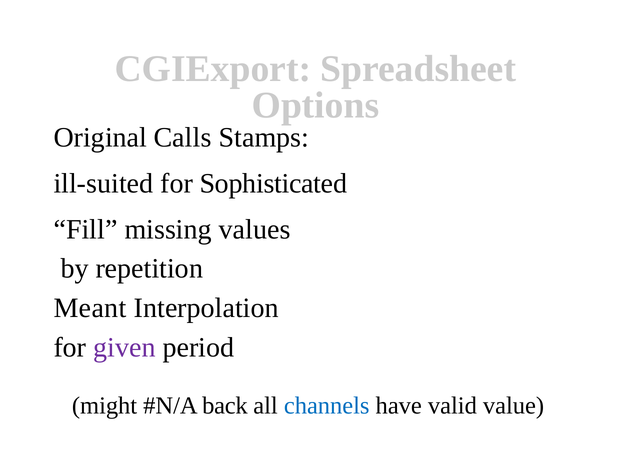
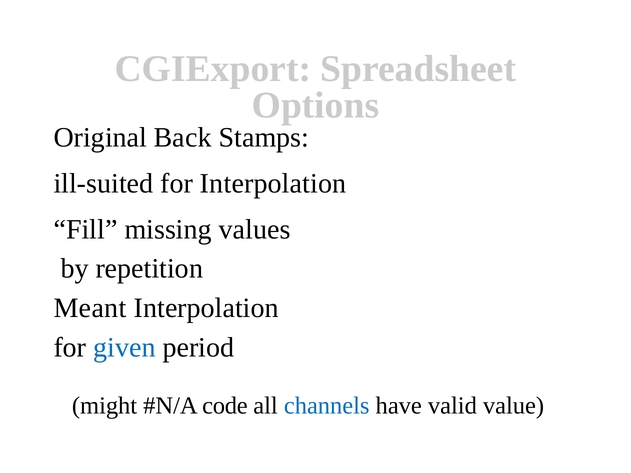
Calls: Calls -> Back (183, 138)
for Sophisticated: Sophisticated -> Interpolation (273, 184)
given colour: purple -> blue (124, 347)
back: back -> code (225, 406)
